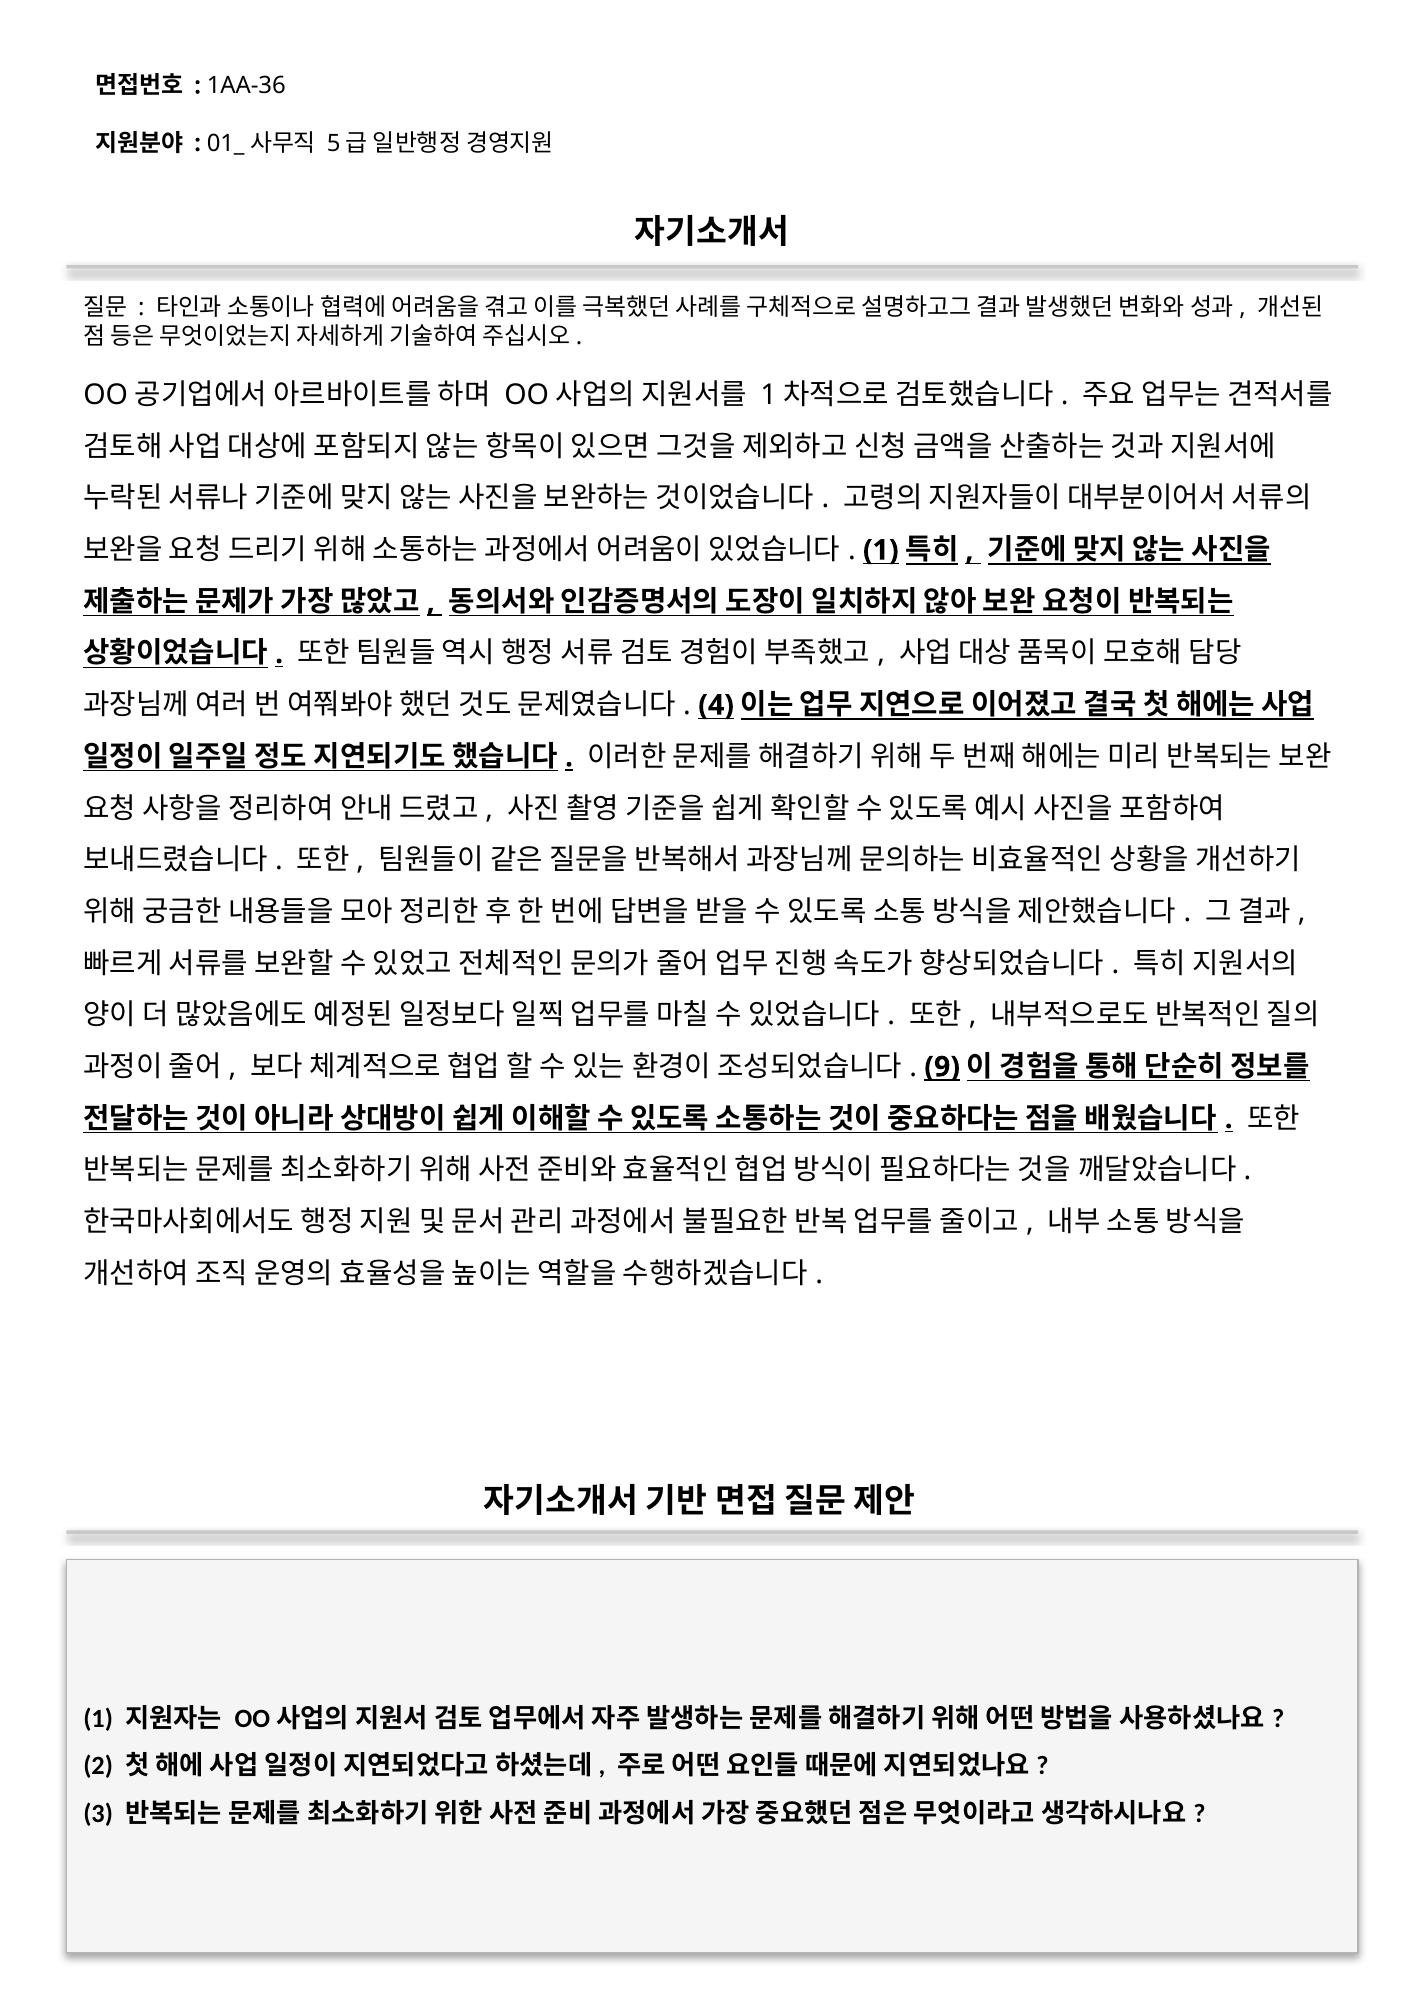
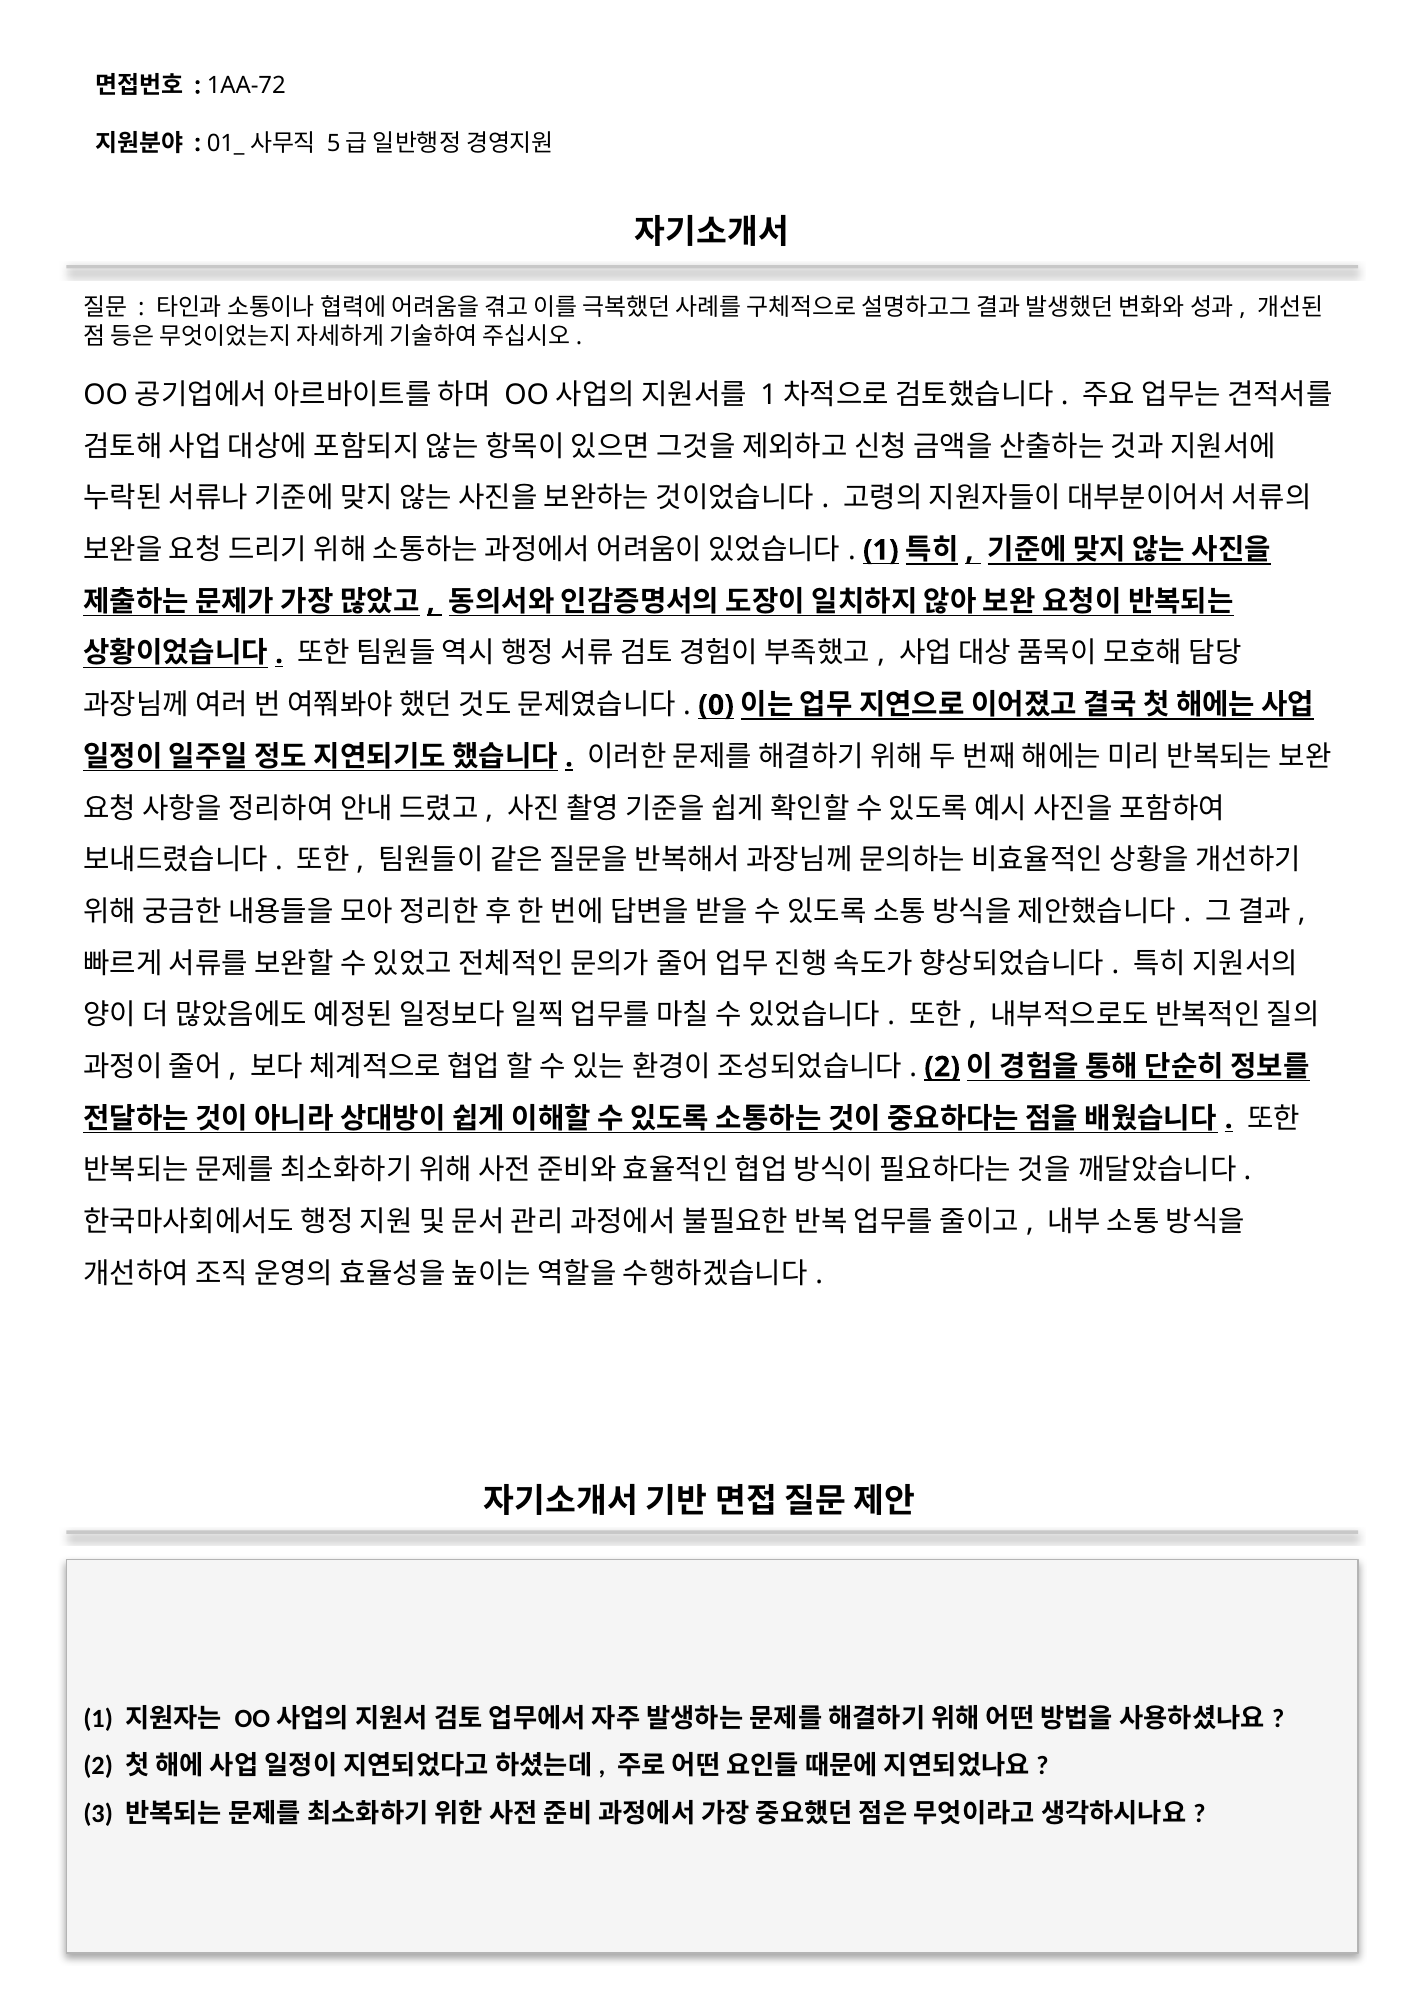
1AA-36: 1AA-36 -> 1AA-72 (246, 86)
4: 4 -> 0 (716, 705)
9: 9 -> 2 (942, 1067)
